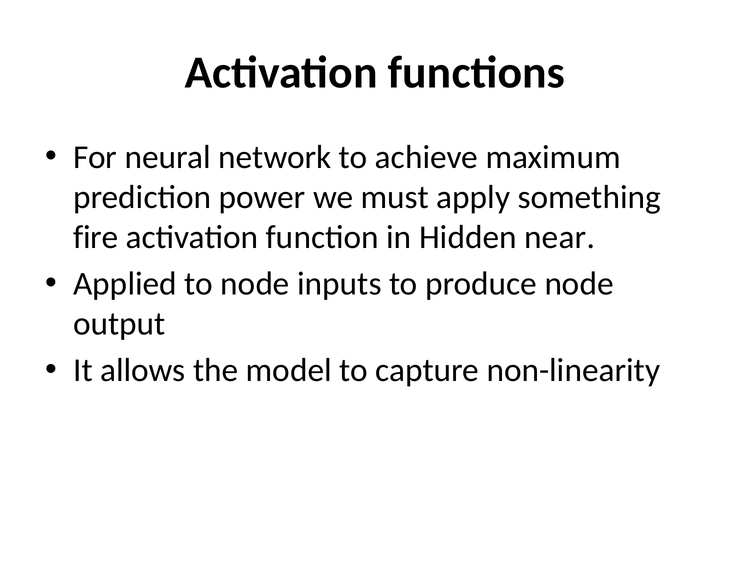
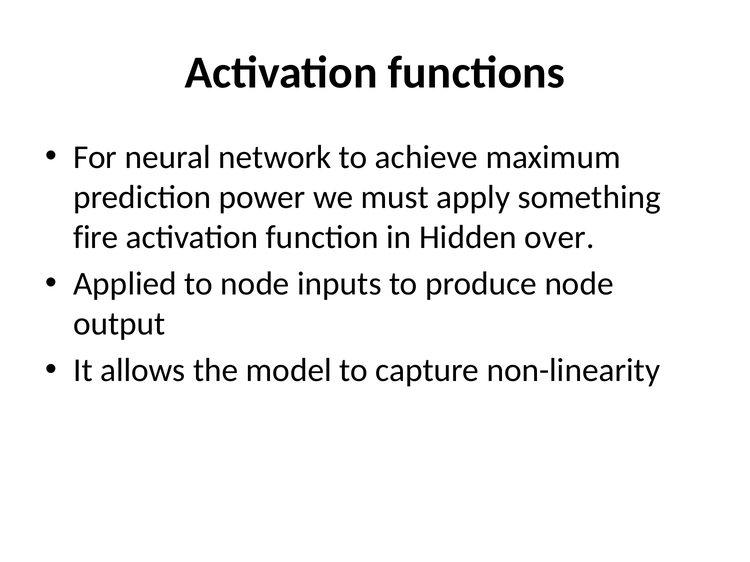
near: near -> over (559, 237)
